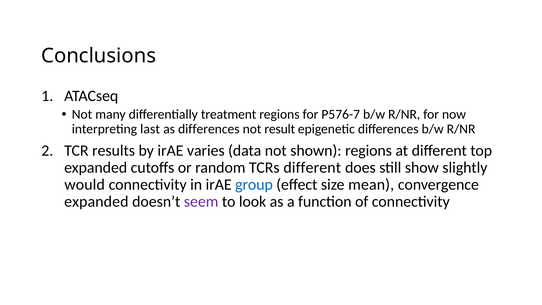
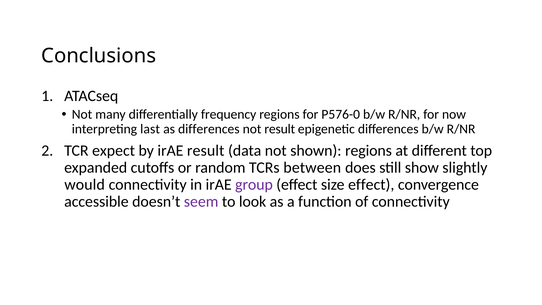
treatment: treatment -> frequency (229, 114)
P576-7: P576-7 -> P576-0 (341, 114)
results: results -> expect (114, 151)
irAE varies: varies -> result (206, 151)
TCRs different: different -> between (312, 168)
group colour: blue -> purple (254, 185)
size mean: mean -> effect (371, 185)
expanded: expanded -> accessible (96, 202)
